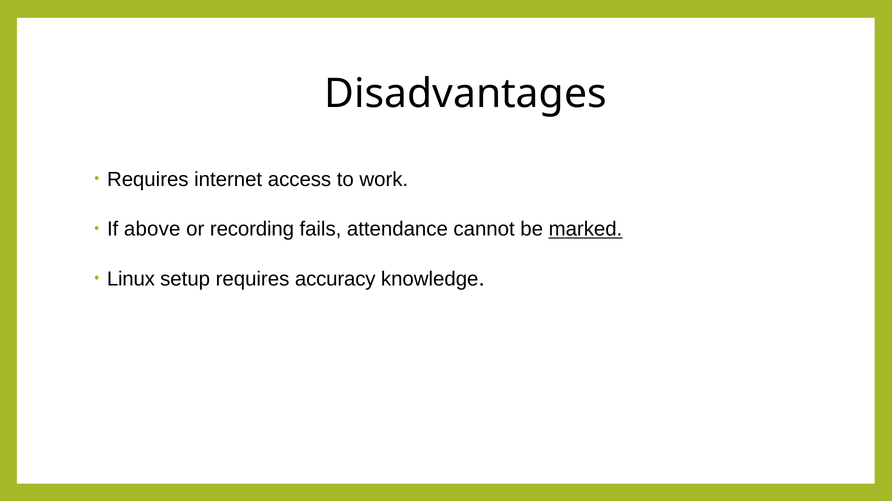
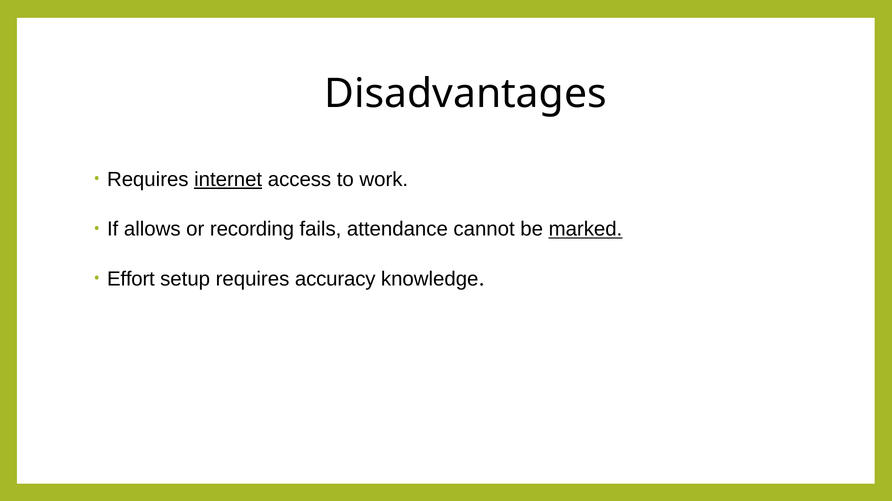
internet underline: none -> present (228, 180)
above: above -> allows (152, 230)
Linux: Linux -> Effort (131, 279)
